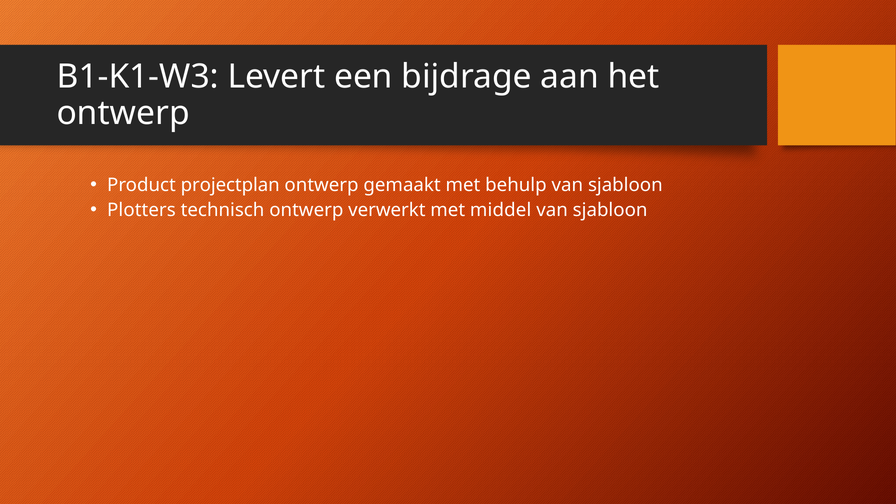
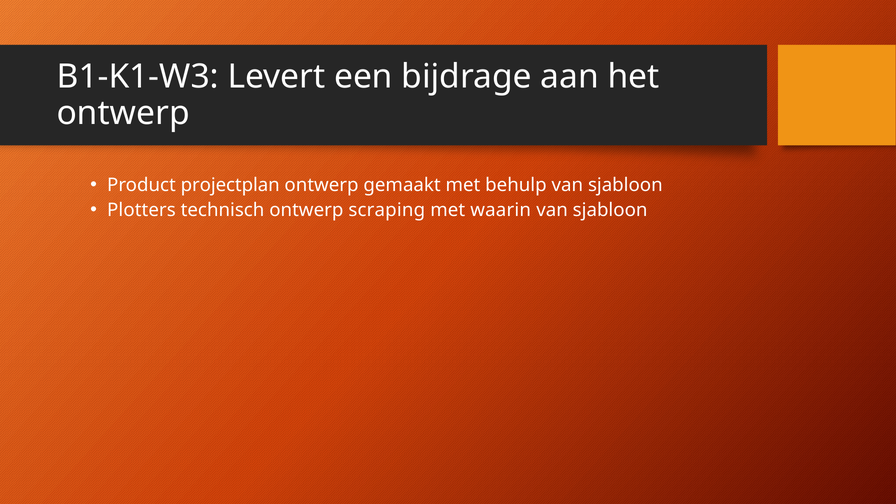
verwerkt: verwerkt -> scraping (387, 210)
middel: middel -> waarin (501, 210)
